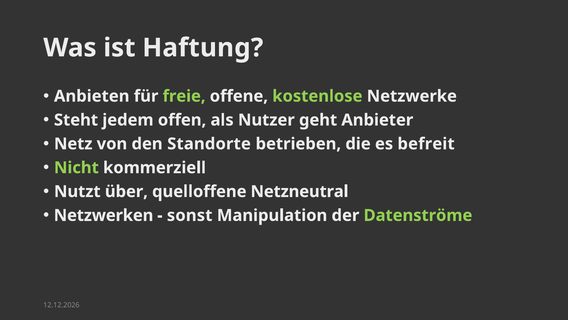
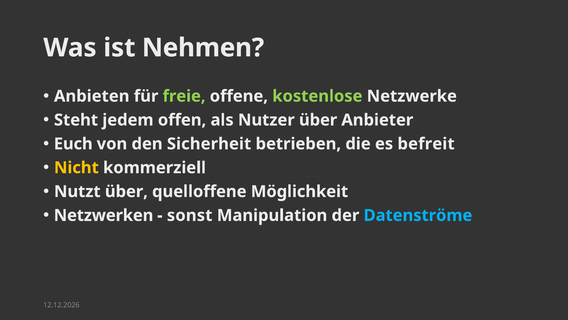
Haftung: Haftung -> Nehmen (203, 48)
Nutzer geht: geht -> über (318, 120)
Netz: Netz -> Euch (73, 144)
Standorte: Standorte -> Sicherheit (209, 144)
Nicht colour: light green -> yellow (76, 167)
Netzneutral: Netzneutral -> Möglichkeit (299, 191)
Datenströme colour: light green -> light blue (418, 215)
